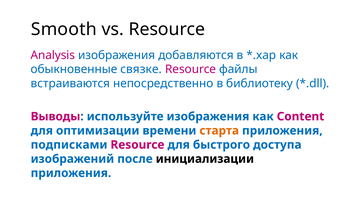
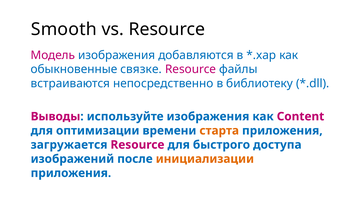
Analysis: Analysis -> Модель (53, 55)
подписками: подписками -> загружается (69, 145)
инициализации colour: black -> orange (205, 159)
